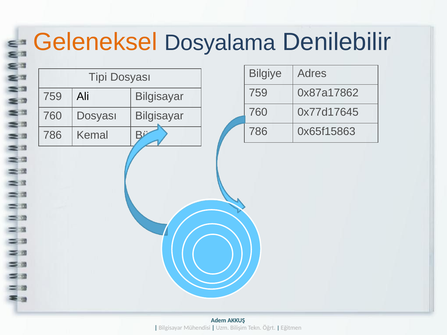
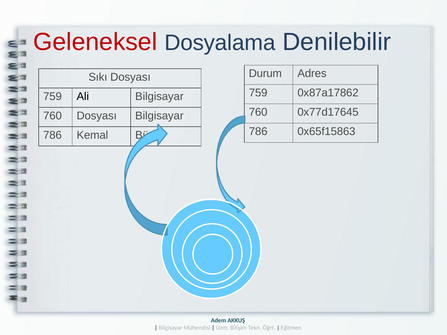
Geleneksel colour: orange -> red (95, 42)
Bilgiye: Bilgiye -> Durum (265, 74)
Tipi: Tipi -> Sıkı (98, 77)
